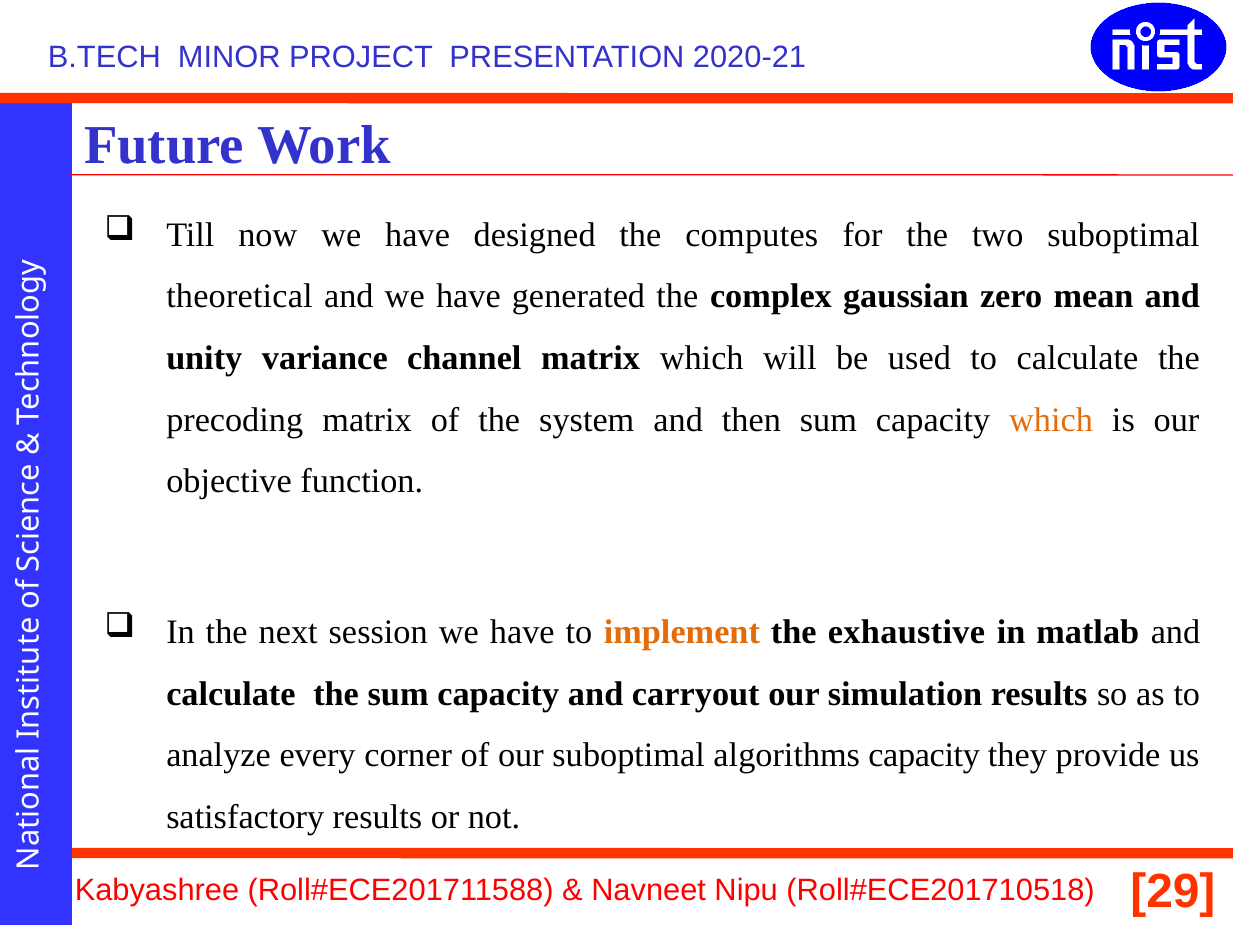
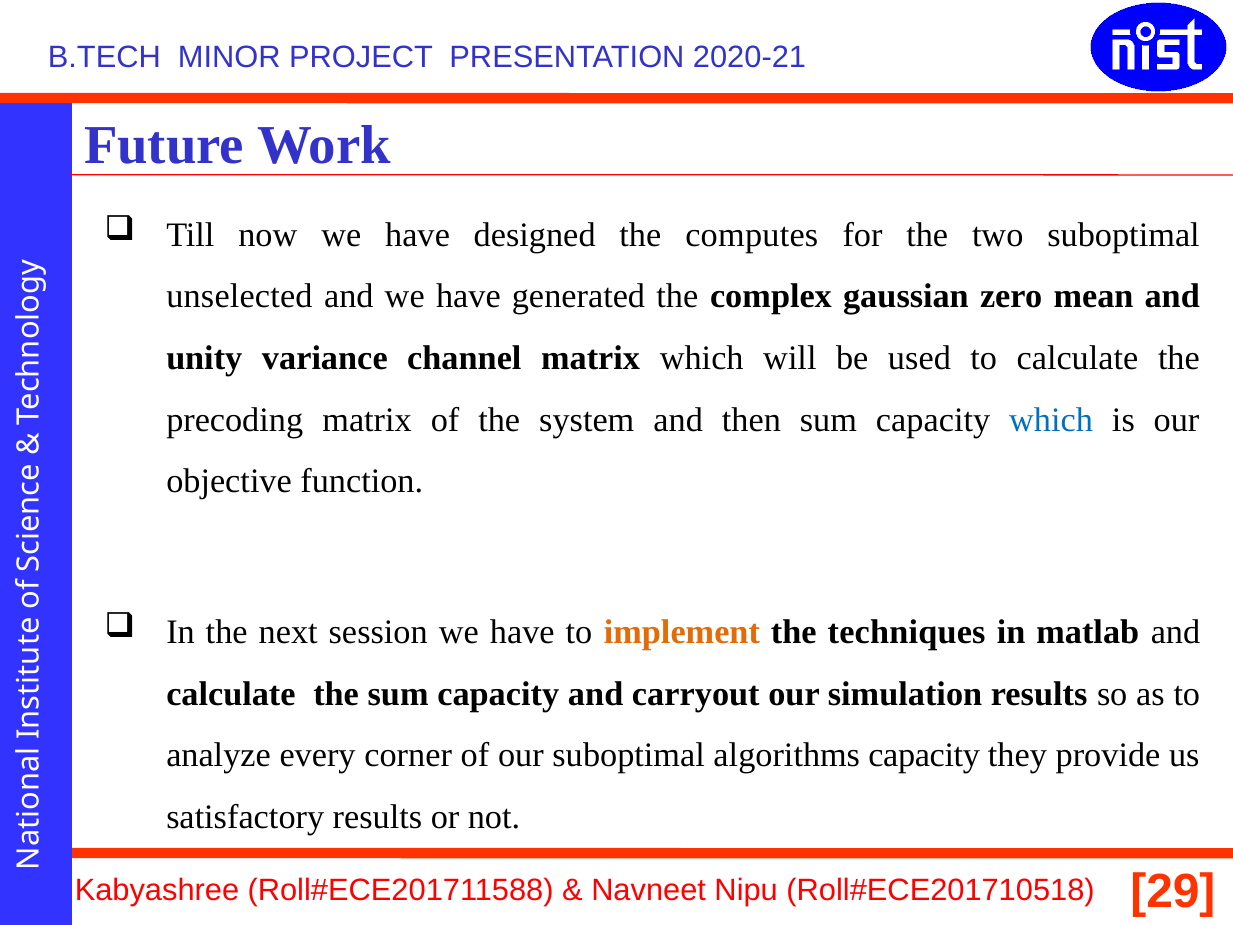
theoretical: theoretical -> unselected (239, 296)
which colour: orange -> blue (1051, 420)
exhaustive: exhaustive -> techniques (907, 632)
